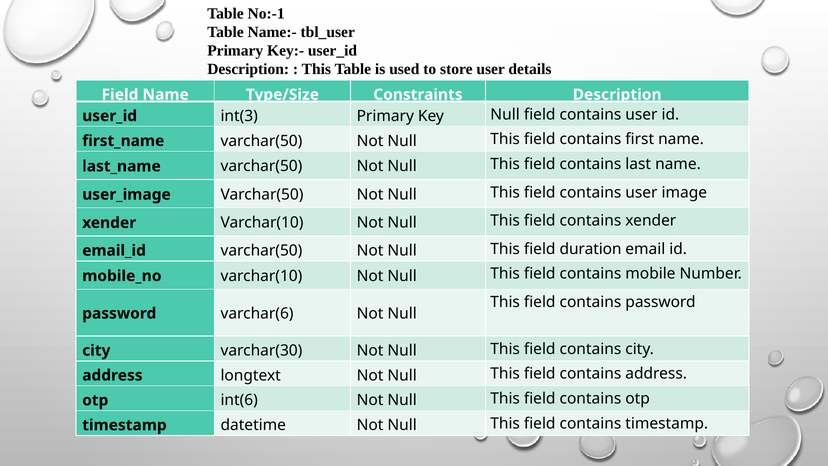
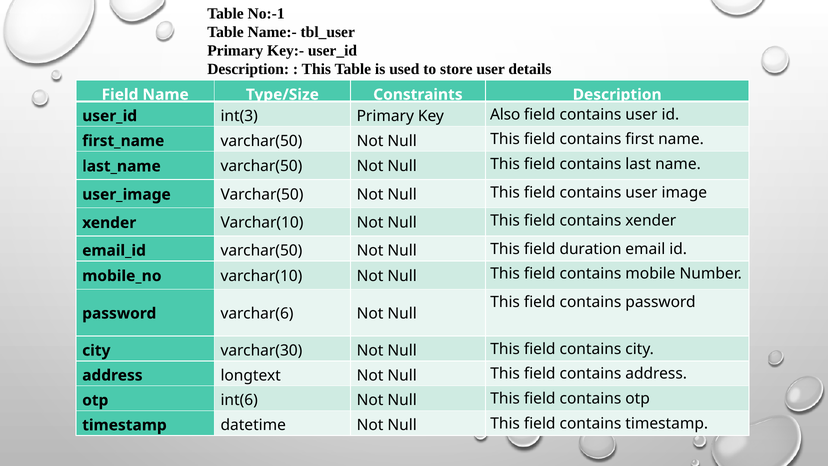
Key Null: Null -> Also (505, 114)
